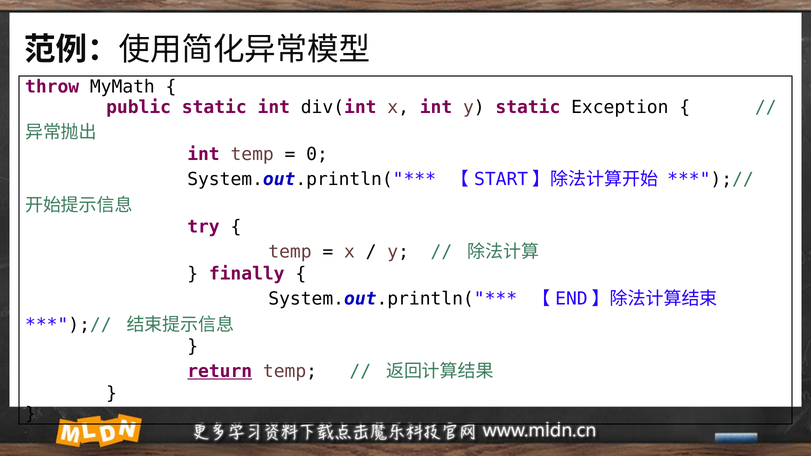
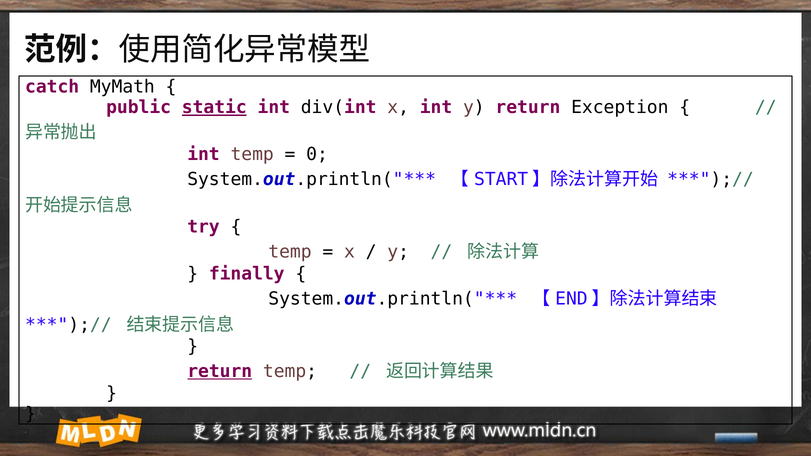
throw: throw -> catch (52, 87)
static underline: none -> present (214, 108)
y static: static -> return (528, 108)
